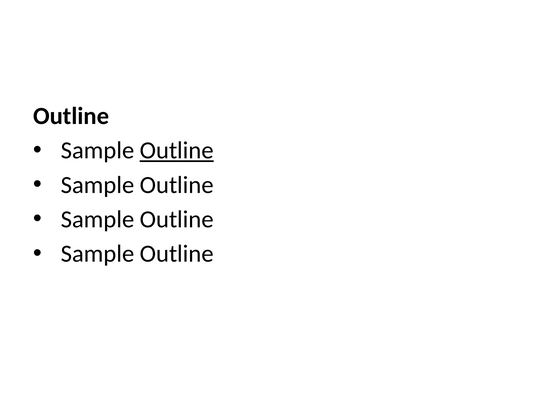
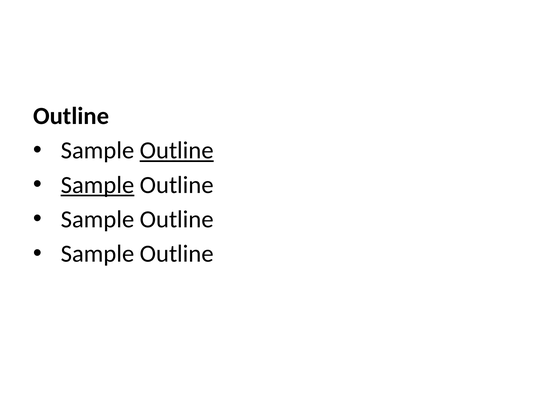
Sample underline: none -> present (98, 185)
